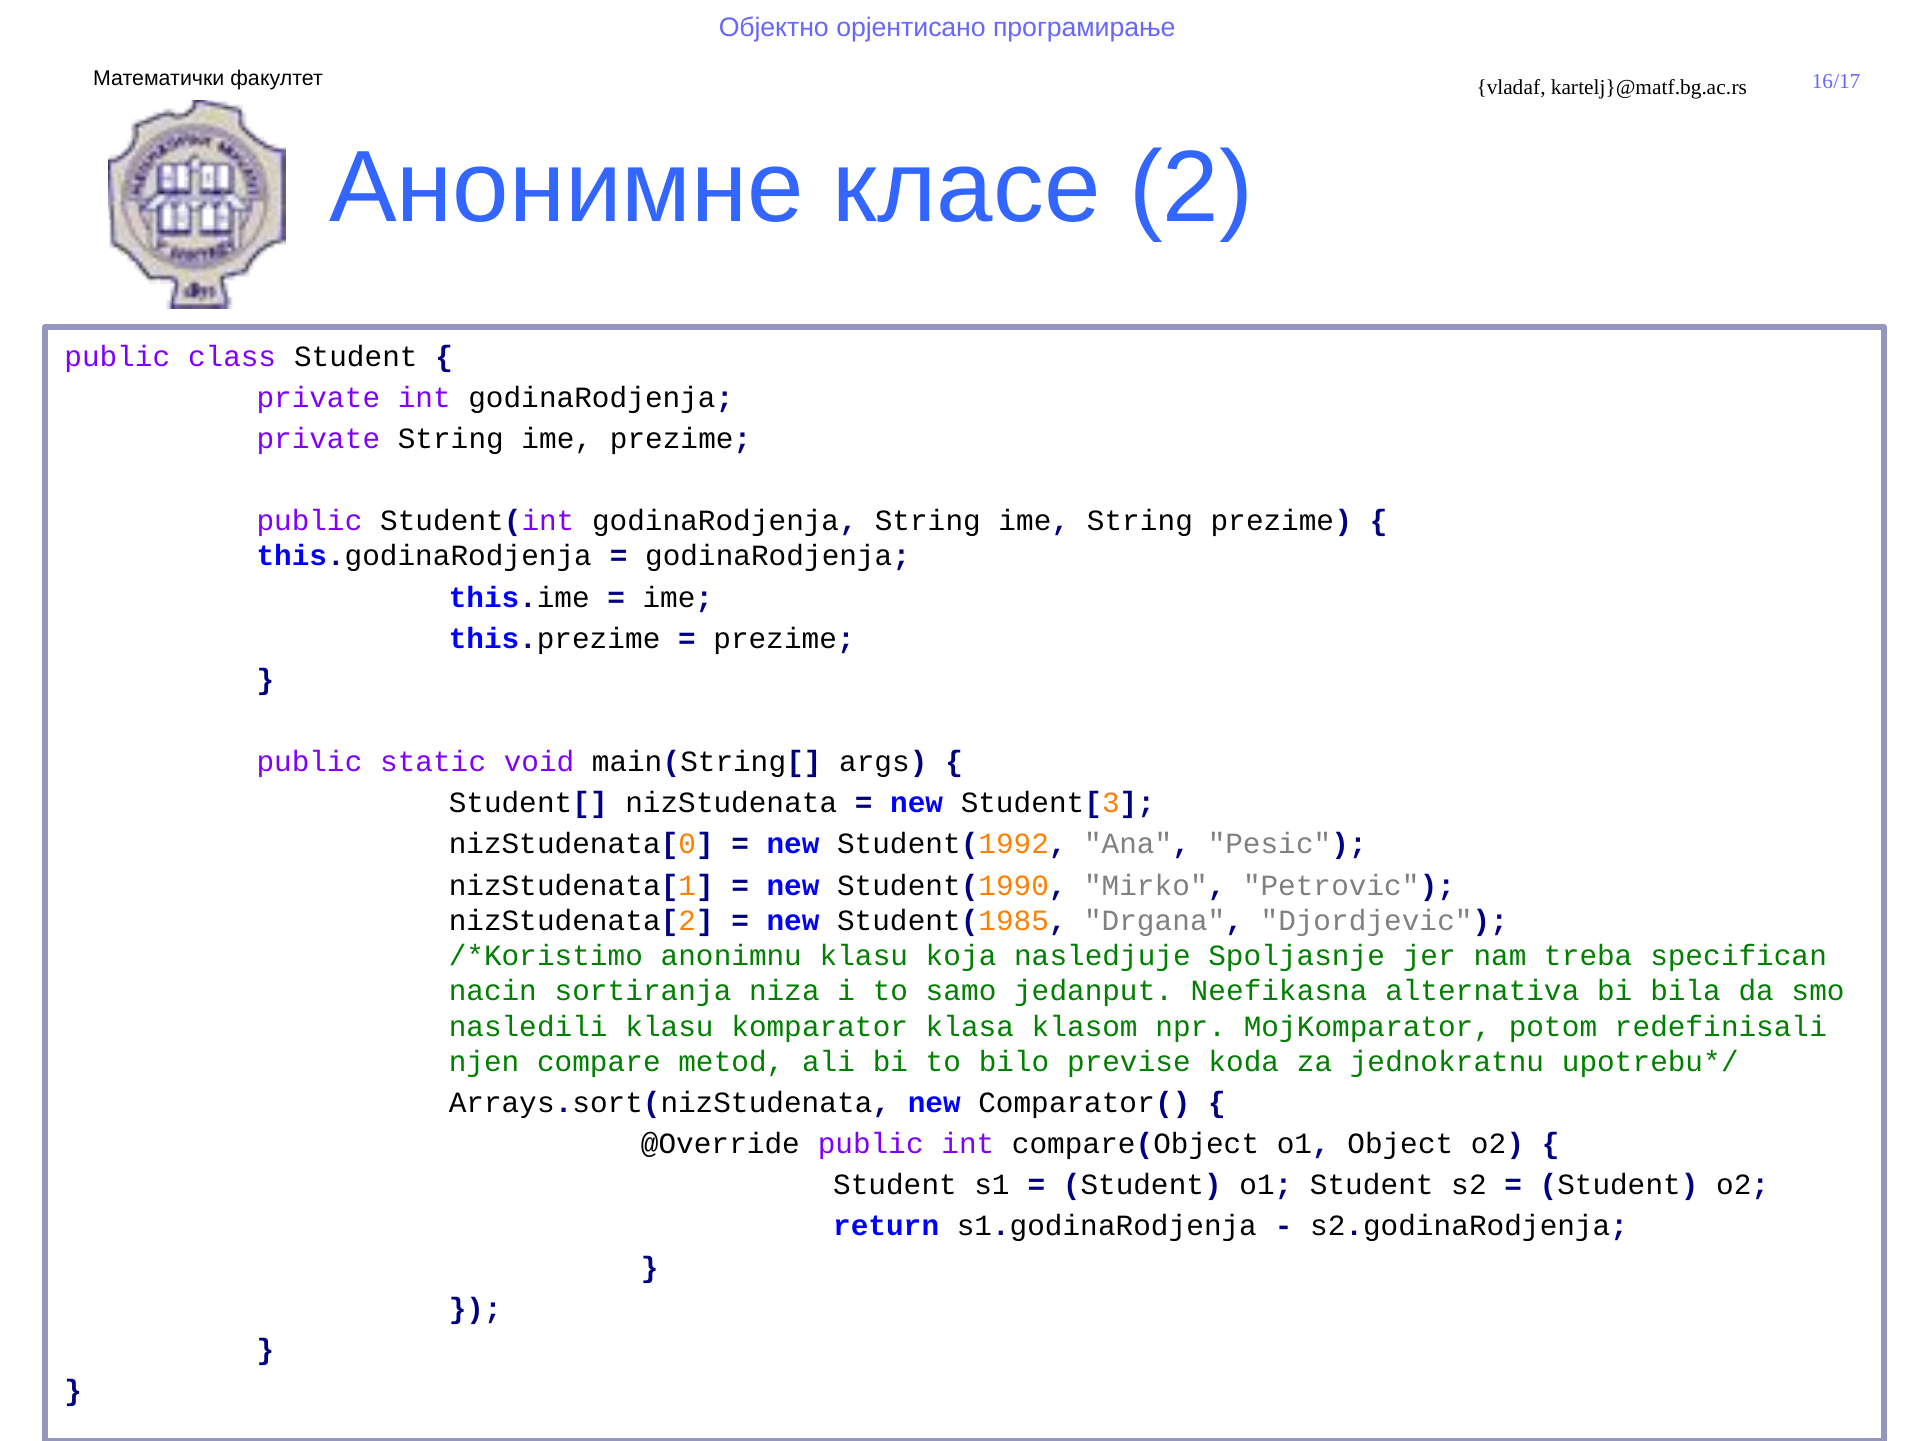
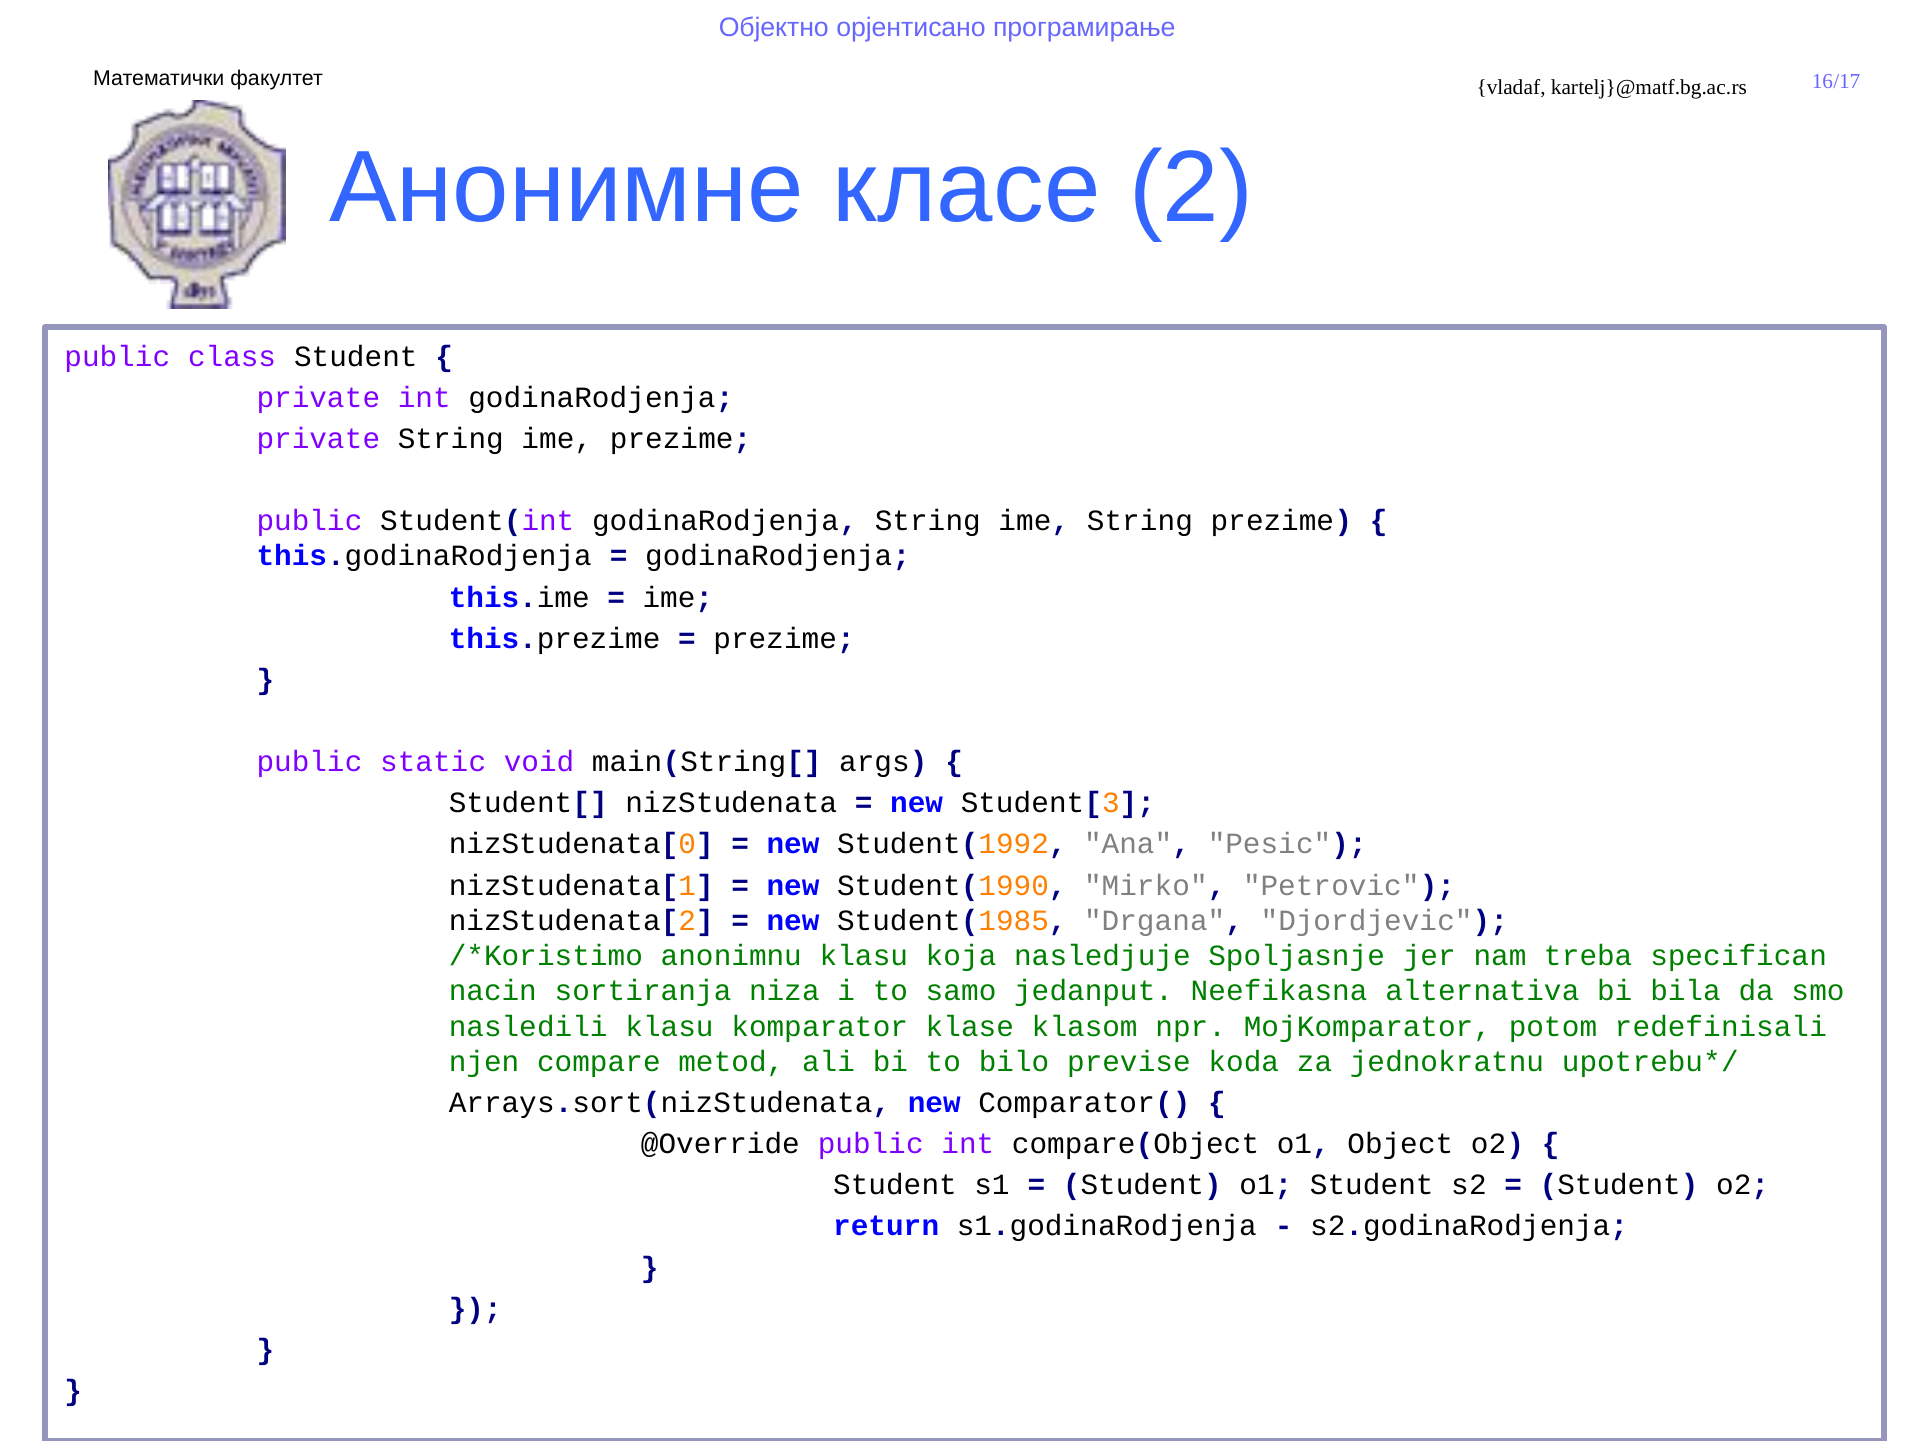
klasa: klasa -> klase (970, 1027)
